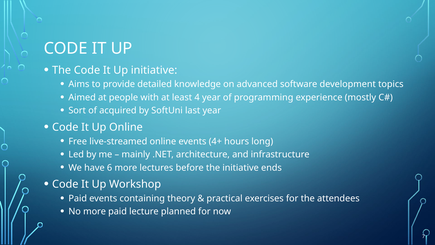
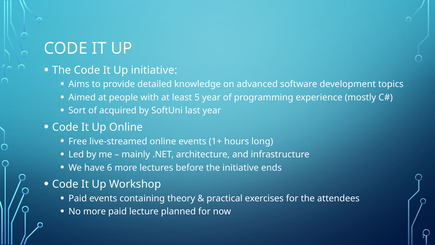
4: 4 -> 5 (197, 97)
4+: 4+ -> 1+ (215, 141)
